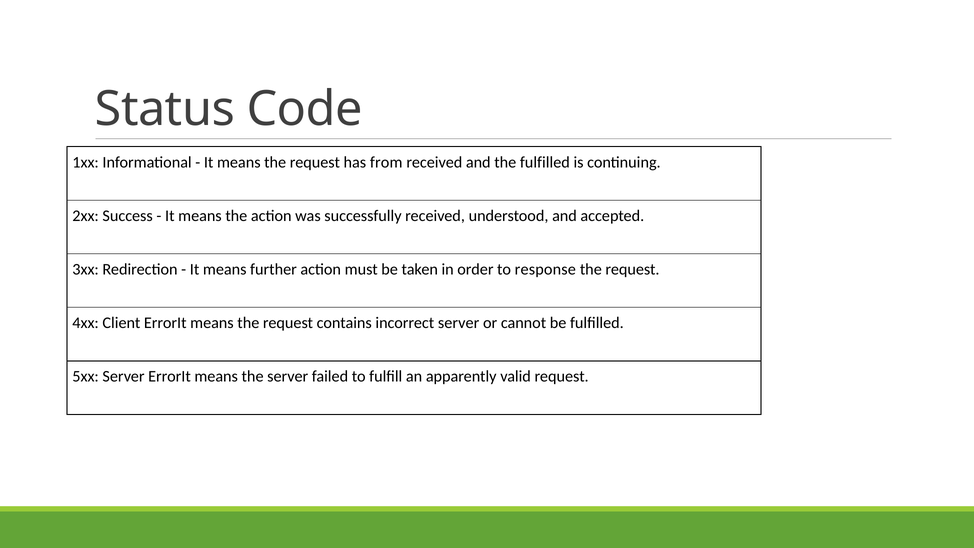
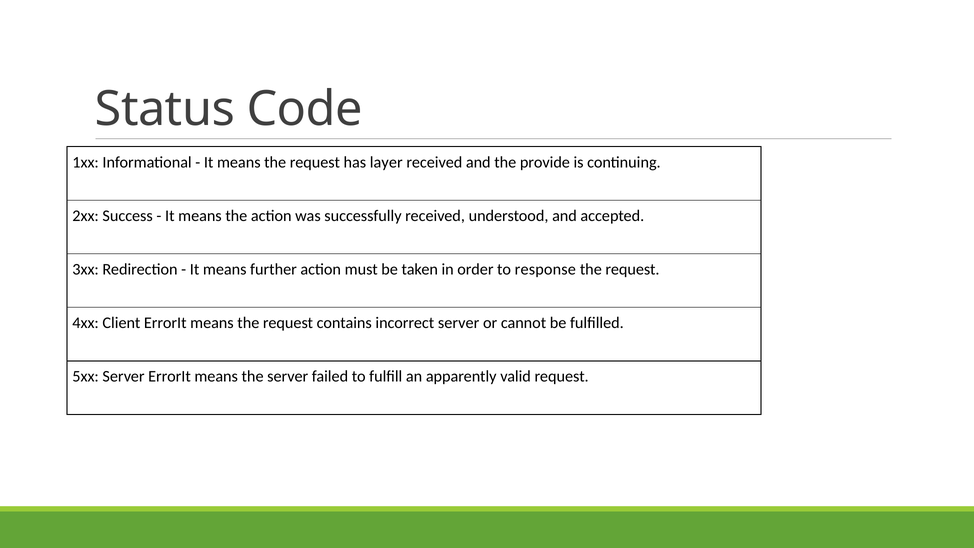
from: from -> layer (386, 162)
the fulfilled: fulfilled -> provide (545, 162)
